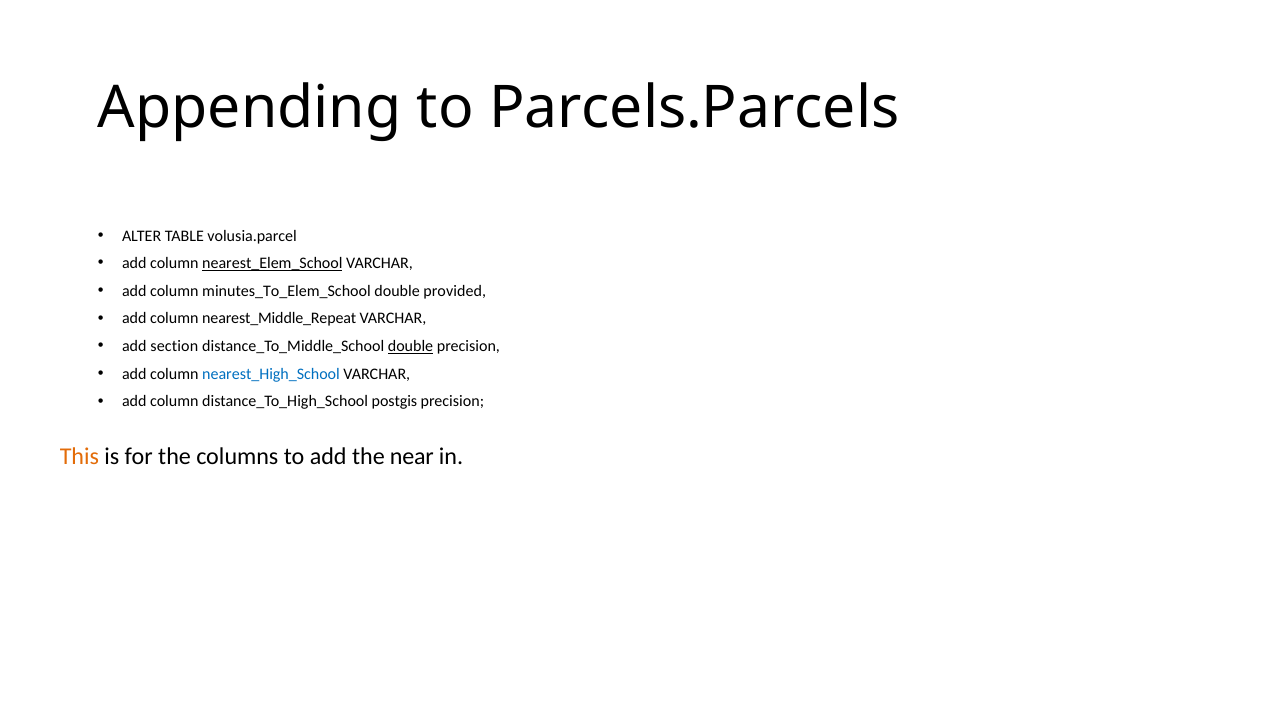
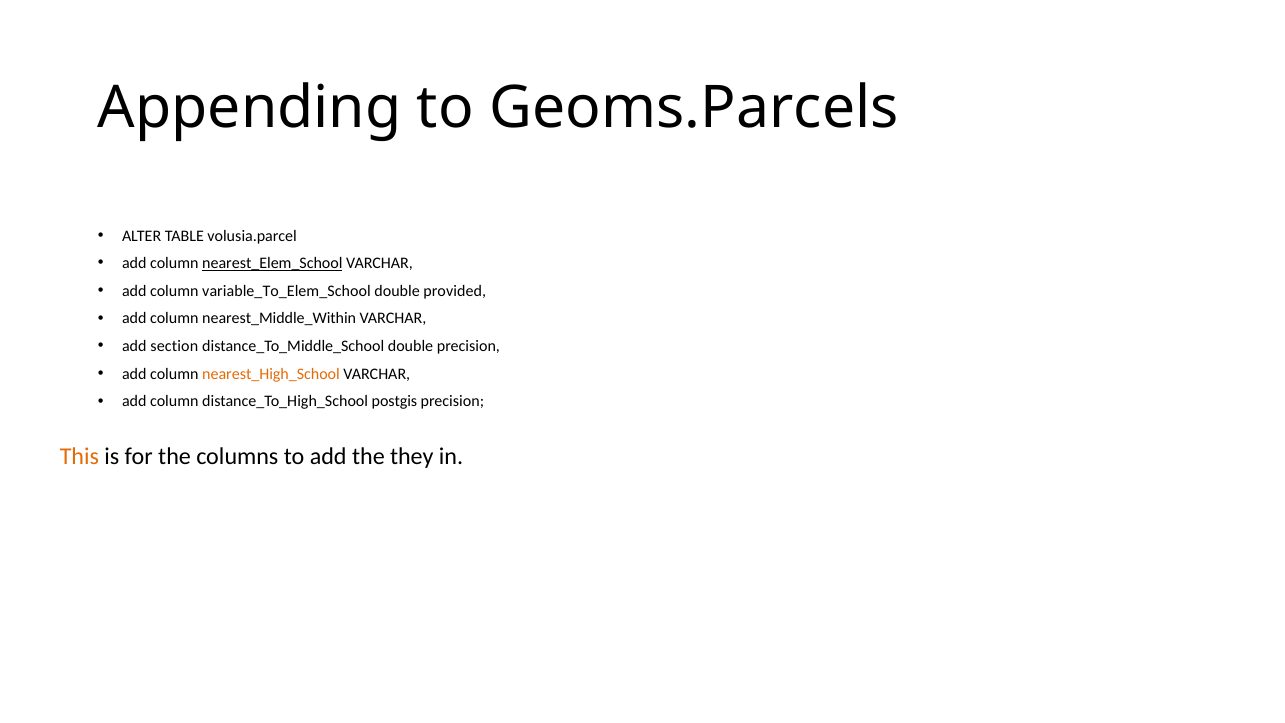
Parcels.Parcels: Parcels.Parcels -> Geoms.Parcels (694, 108)
minutes_To_Elem_School: minutes_To_Elem_School -> variable_To_Elem_School (286, 291)
nearest_Middle_Repeat: nearest_Middle_Repeat -> nearest_Middle_Within (279, 319)
double underline: present -> none (411, 346)
nearest_High_School colour: blue -> orange (271, 374)
near: near -> they (412, 457)
